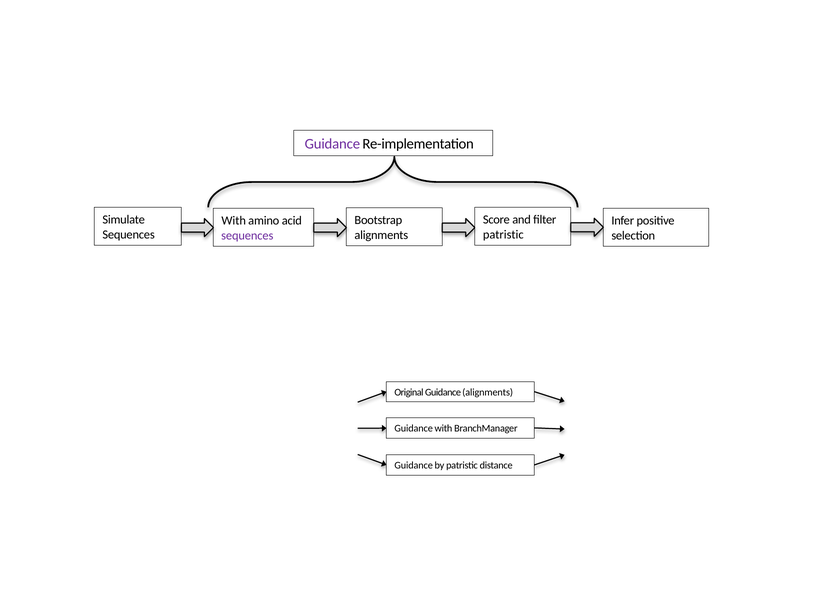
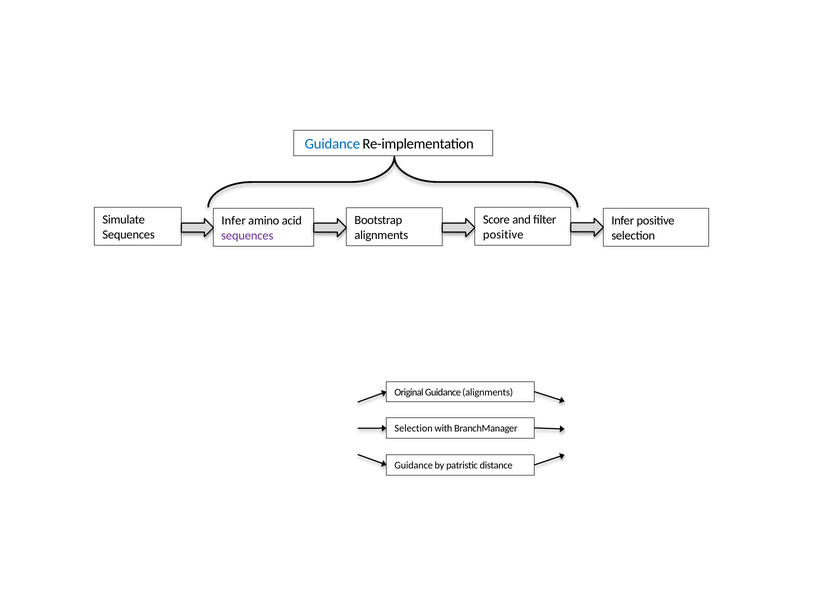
Guidance colour: purple -> blue (332, 144)
With: With -> Infer (234, 221)
patristic: patristic -> positive (503, 235)
Guidance: Guidance -> Selection (414, 429)
